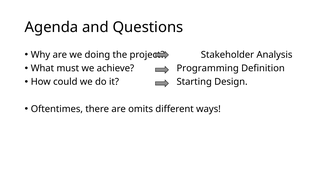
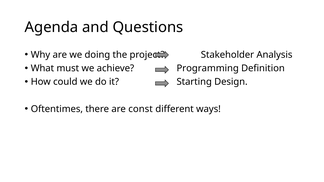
omits: omits -> const (141, 109)
